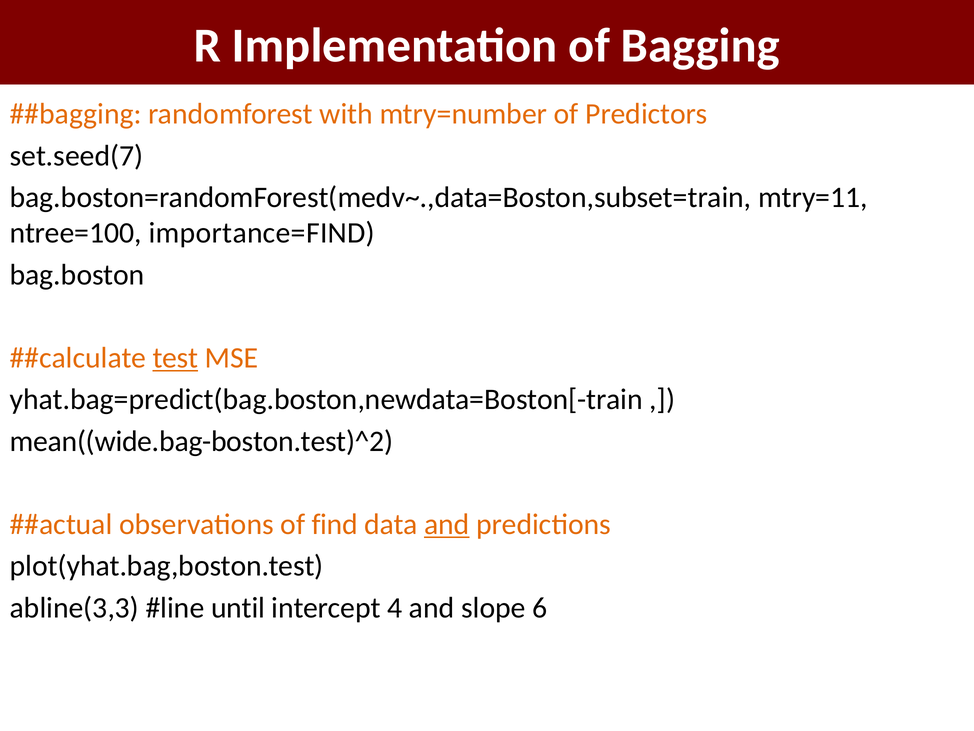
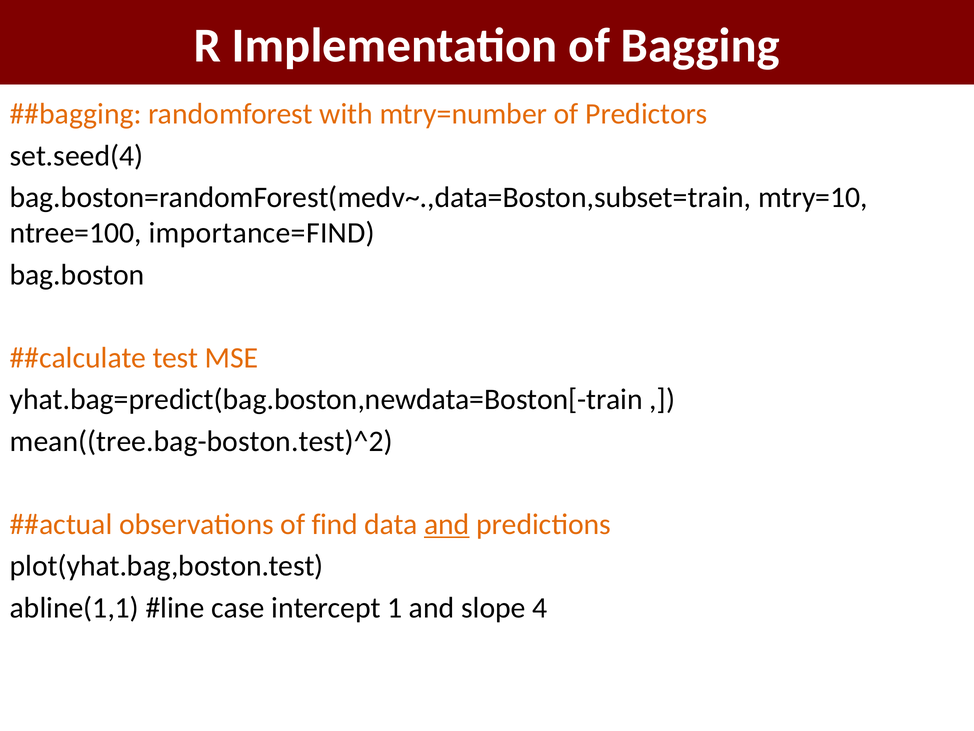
set.seed(7: set.seed(7 -> set.seed(4 (76, 156)
mtry=11: mtry=11 -> mtry=10 (813, 197)
test underline: present -> none (175, 358)
mean((wide.bag-boston.test)^2: mean((wide.bag-boston.test)^2 -> mean((tree.bag-boston.test)^2 (201, 441)
abline(3,3: abline(3,3 -> abline(1,1 (74, 607)
until: until -> case (238, 607)
4: 4 -> 1 (395, 607)
6: 6 -> 4 (540, 607)
